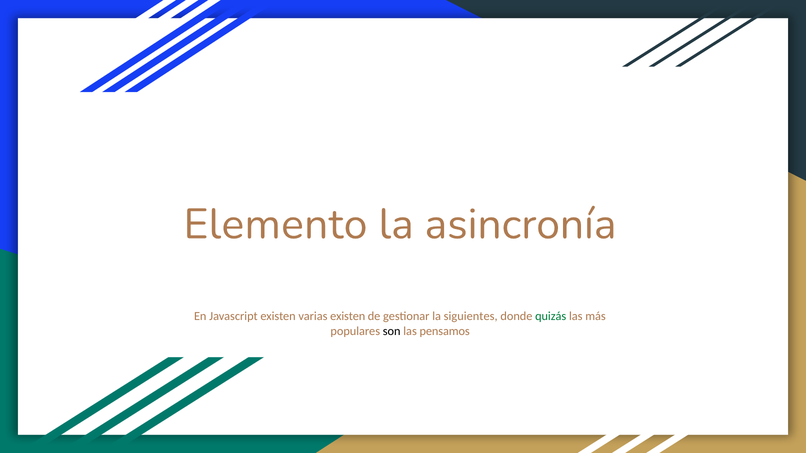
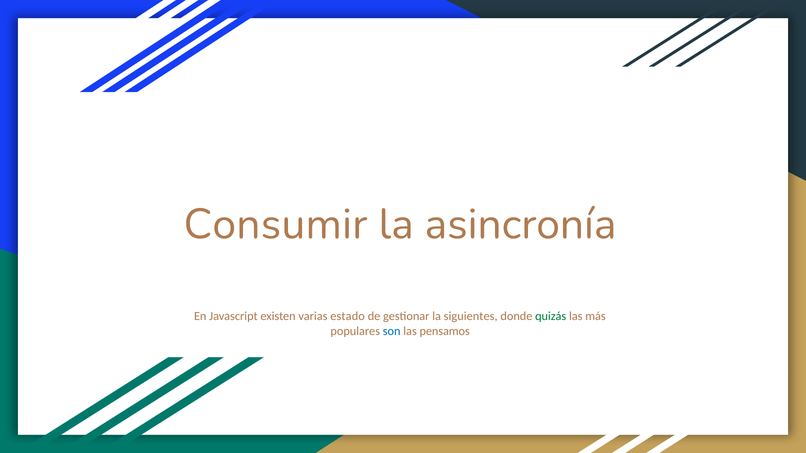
Elemento: Elemento -> Consumir (275, 224)
varias existen: existen -> estado (348, 317)
son colour: black -> blue (392, 332)
